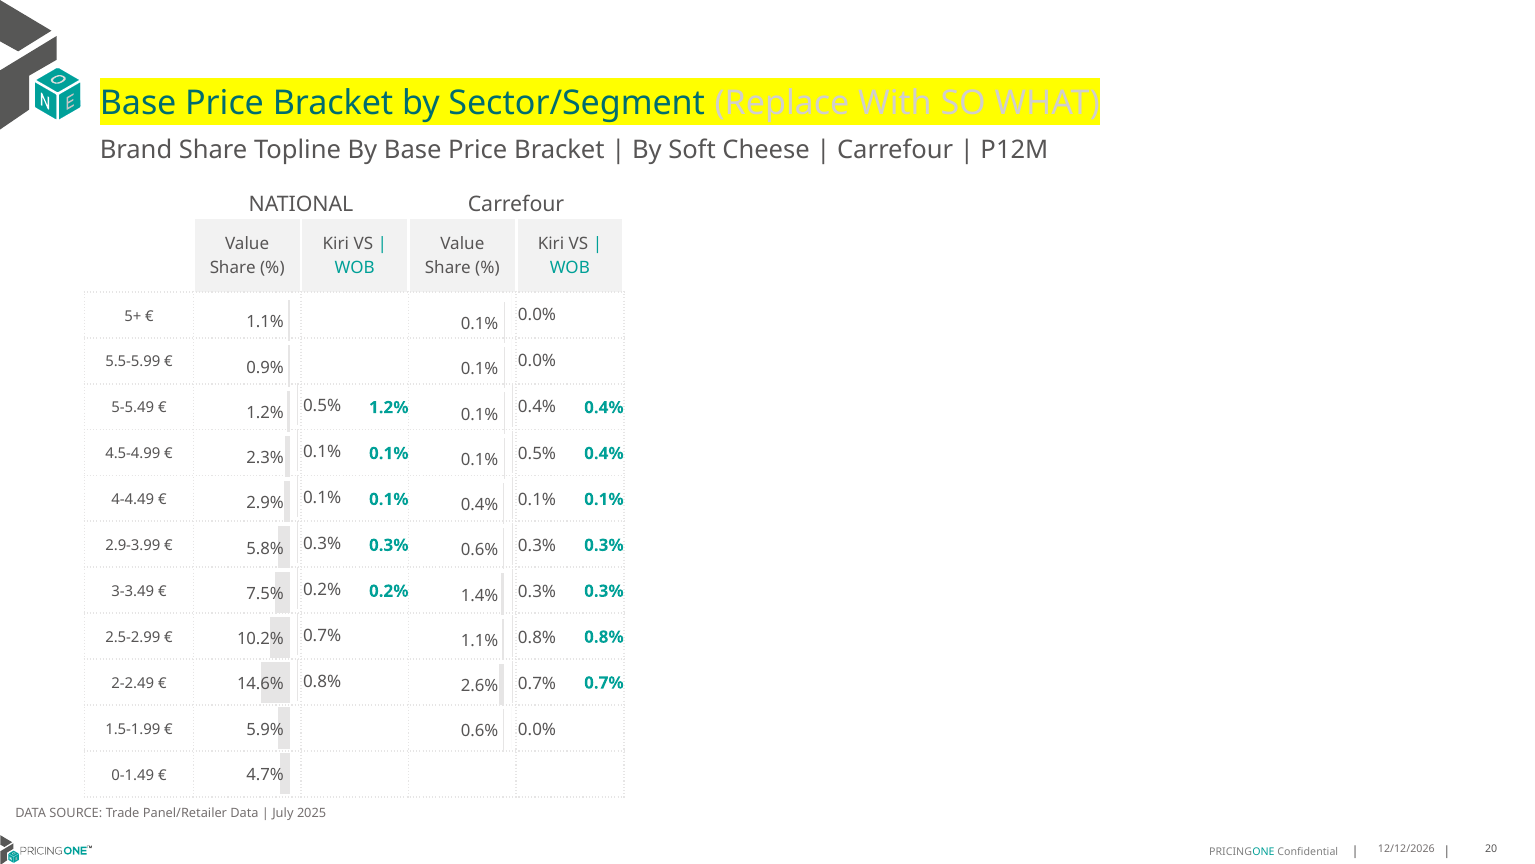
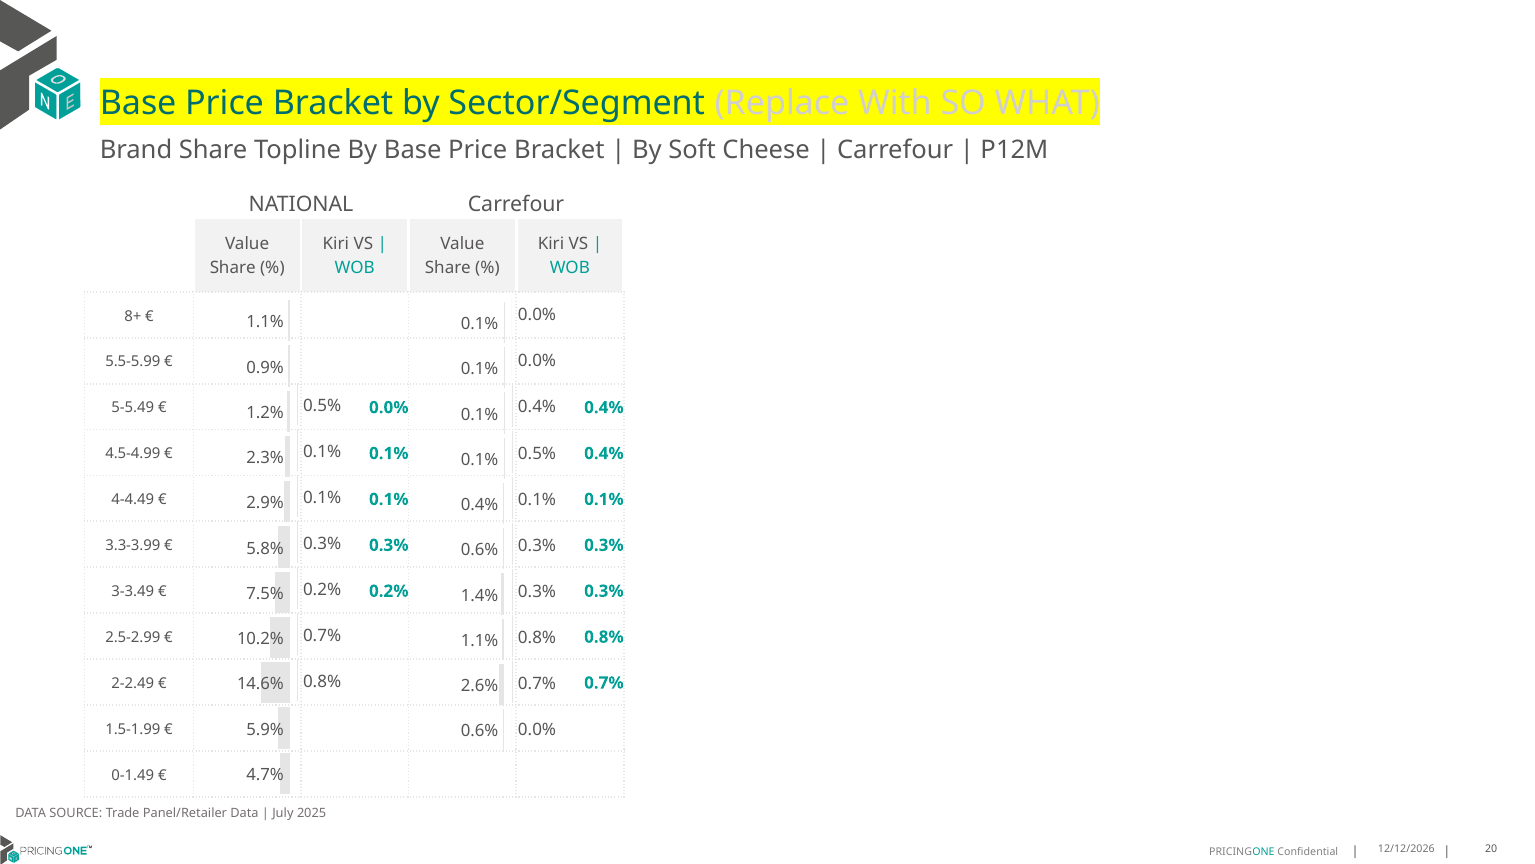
5+: 5+ -> 8+ (133, 316)
1.2%: 1.2% -> 0.0% (389, 407)
2.9-3.99: 2.9-3.99 -> 3.3-3.99 (133, 545)
